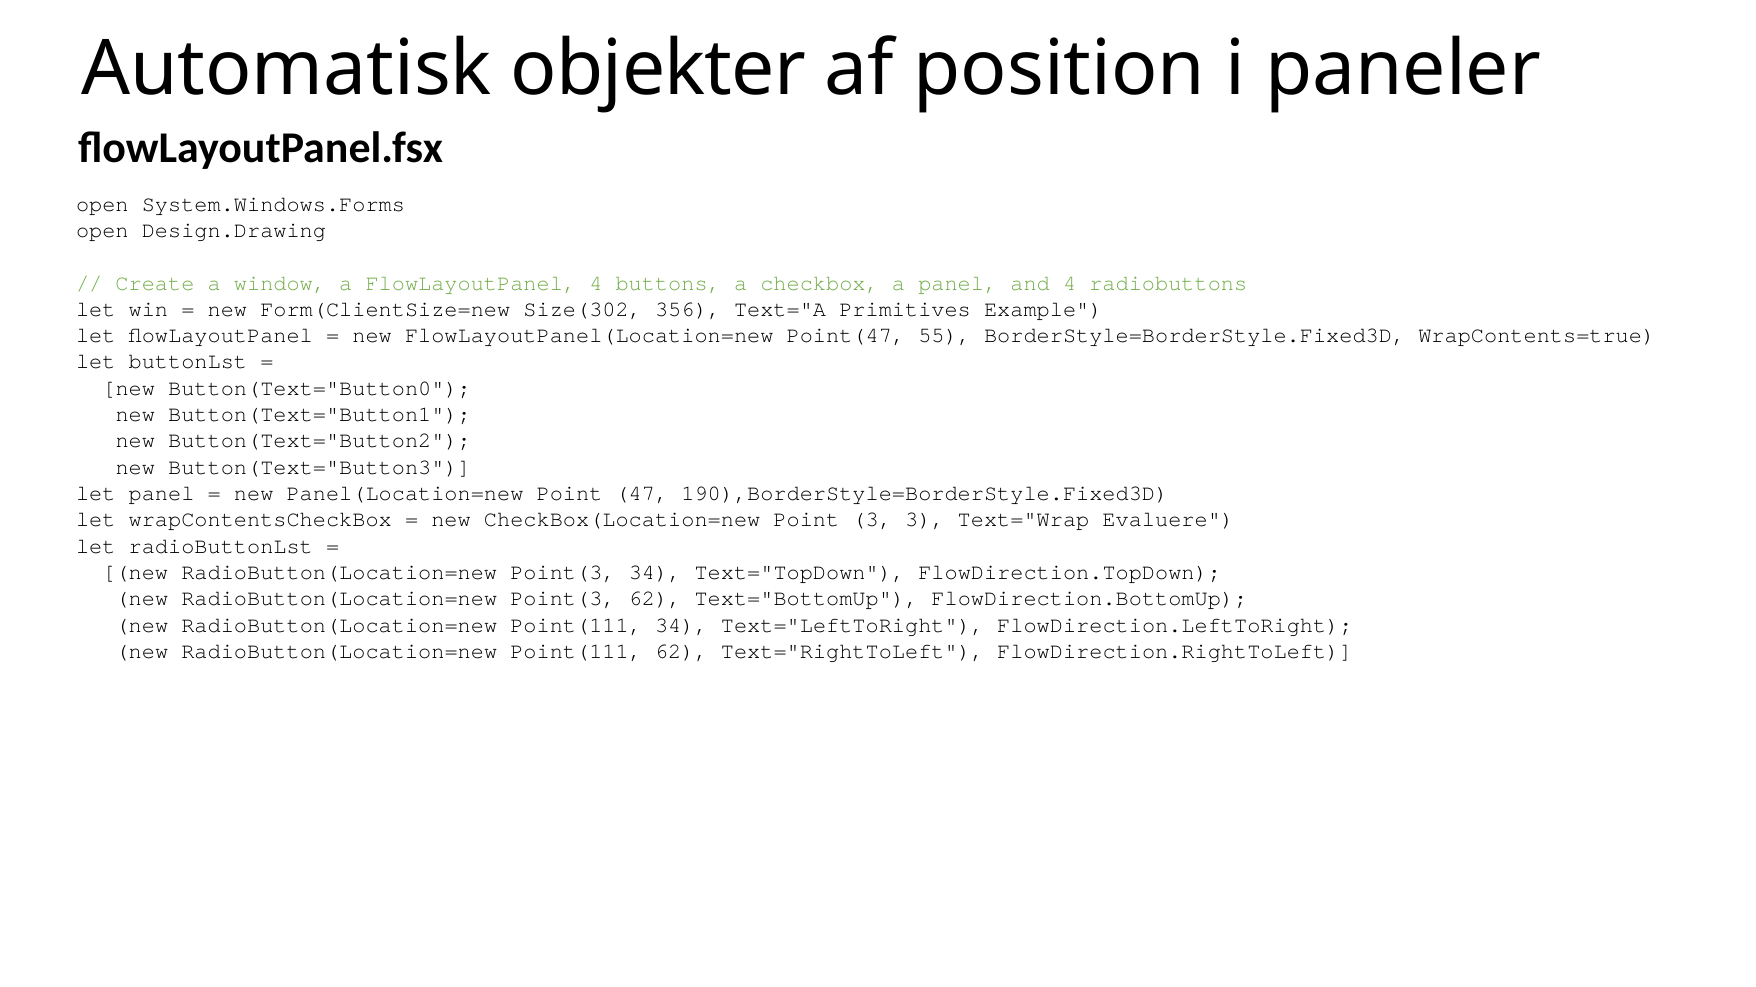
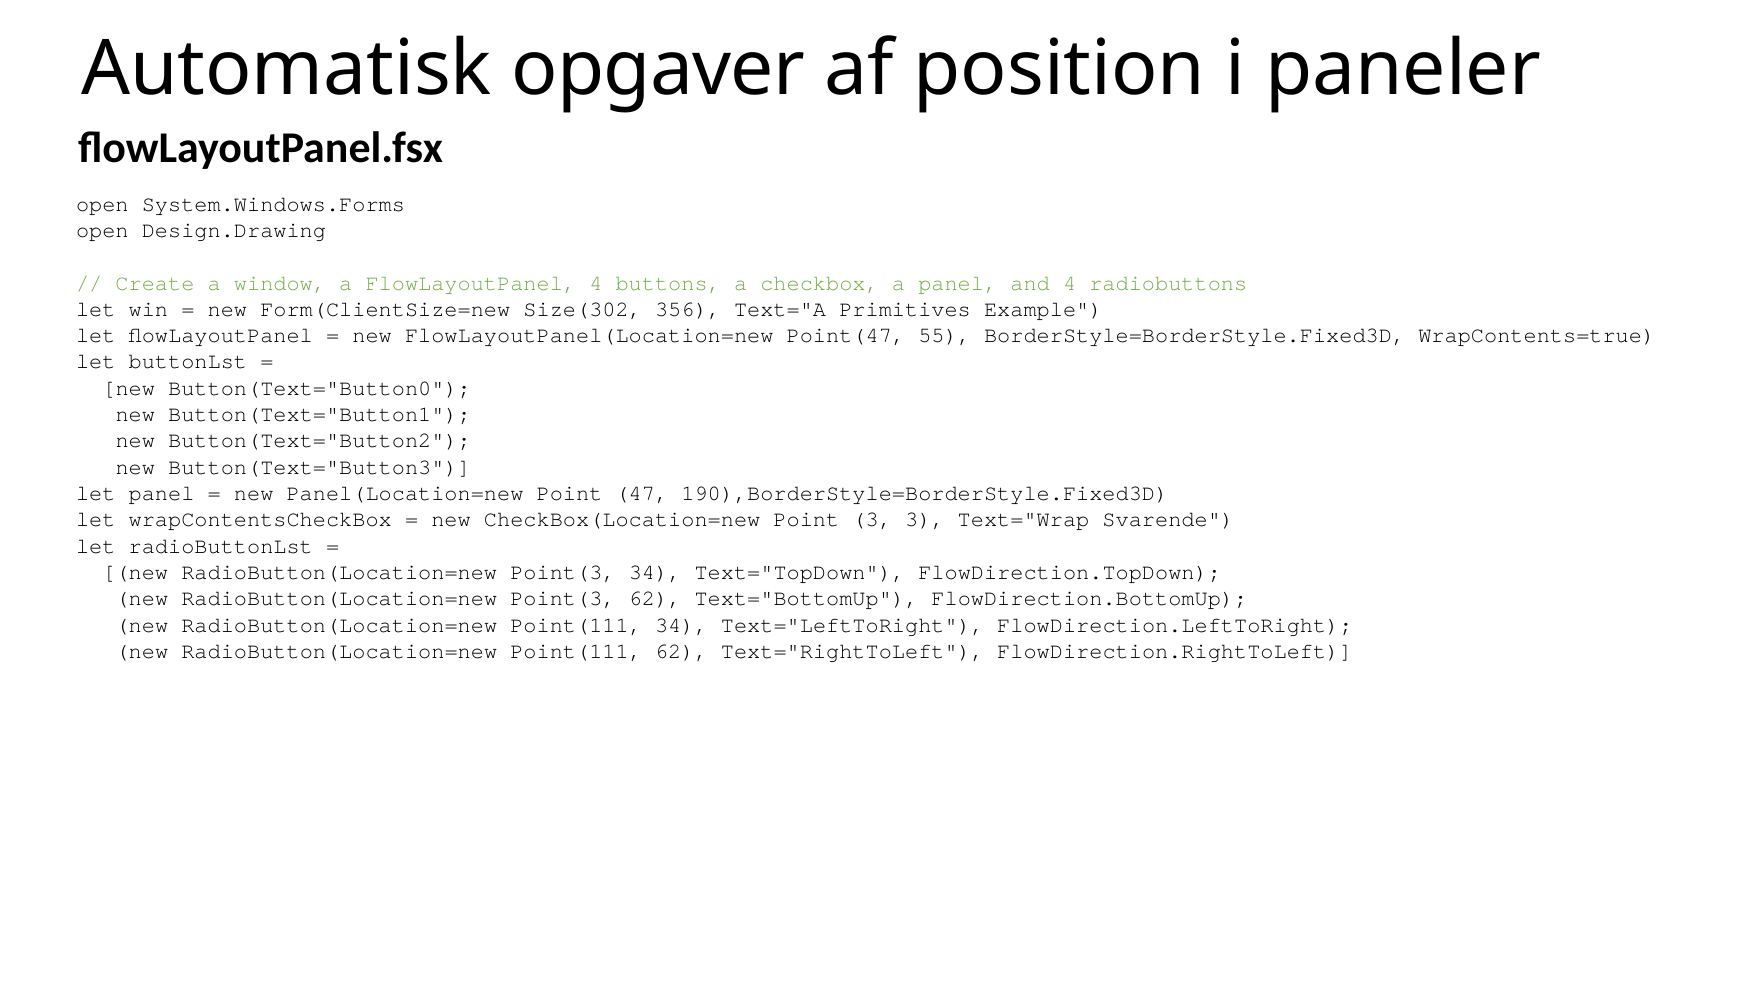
objekter: objekter -> opgaver (658, 69)
Evaluere: Evaluere -> Svarende (1168, 520)
